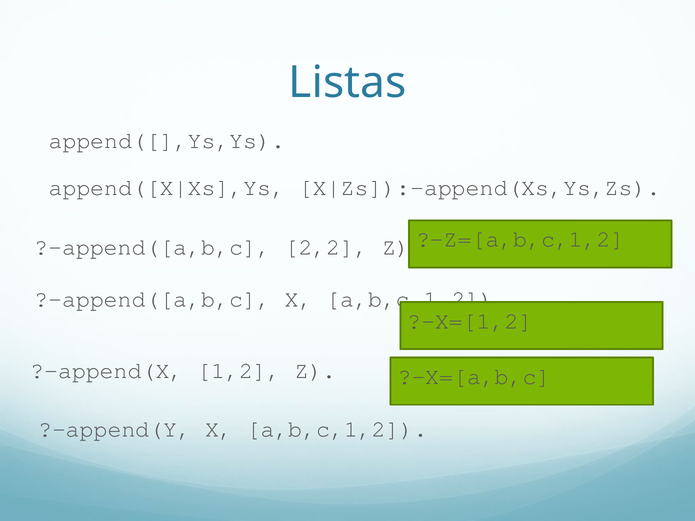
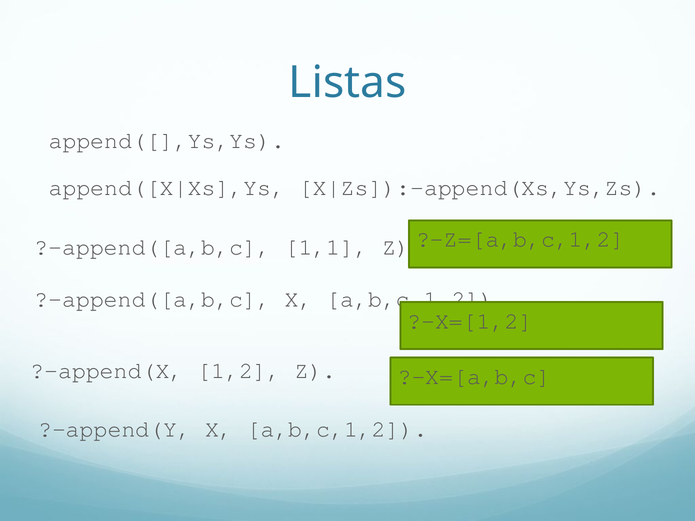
2,2: 2,2 -> 1,1 (326, 247)
